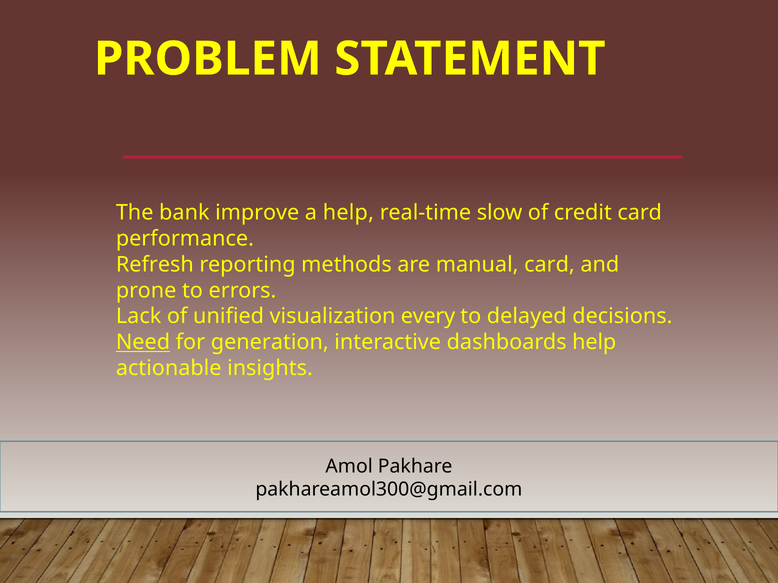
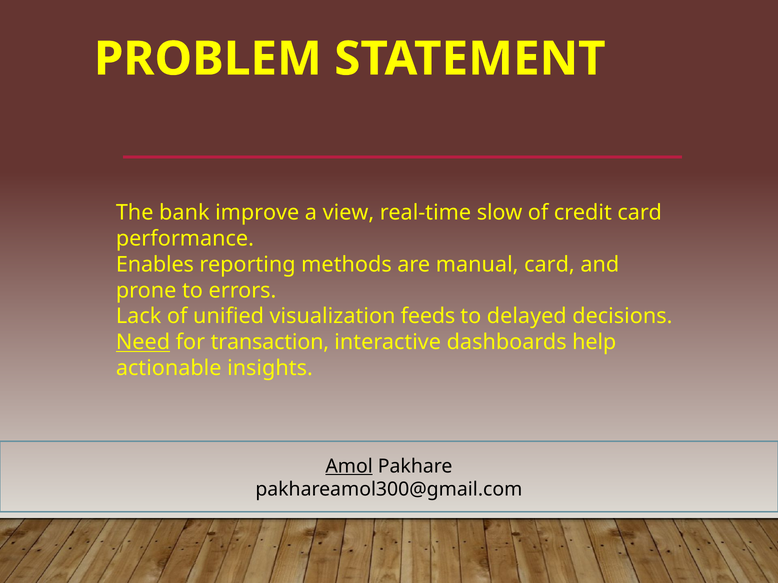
a help: help -> view (348, 213)
Refresh: Refresh -> Enables (155, 265)
every: every -> feeds (428, 317)
generation: generation -> transaction (270, 343)
Amol underline: none -> present (349, 467)
